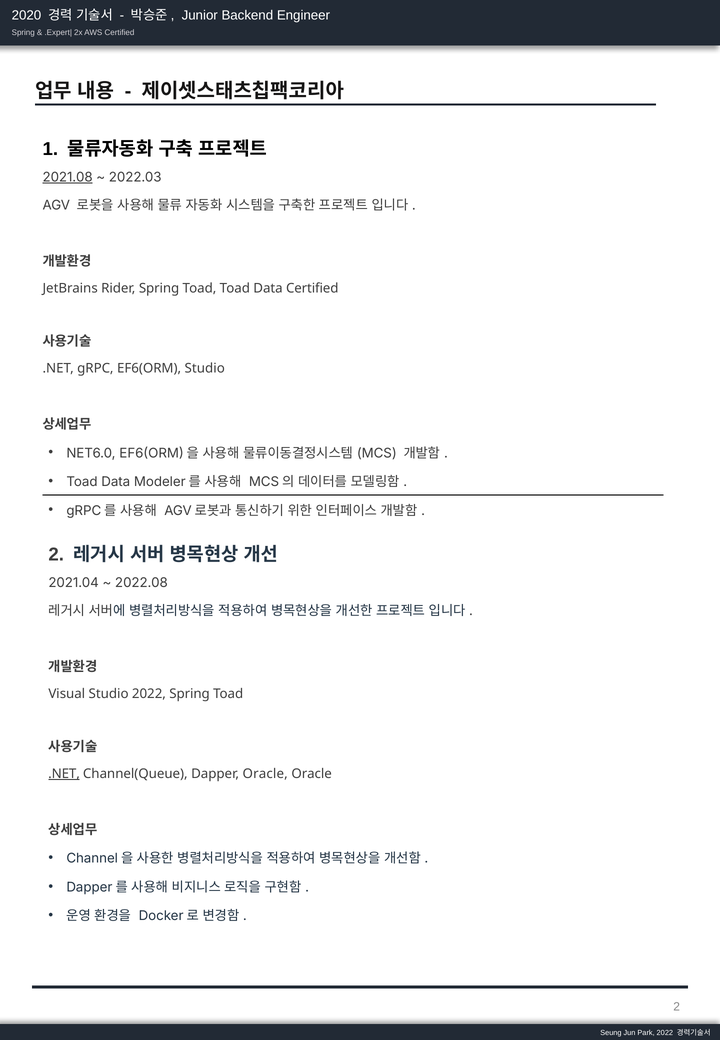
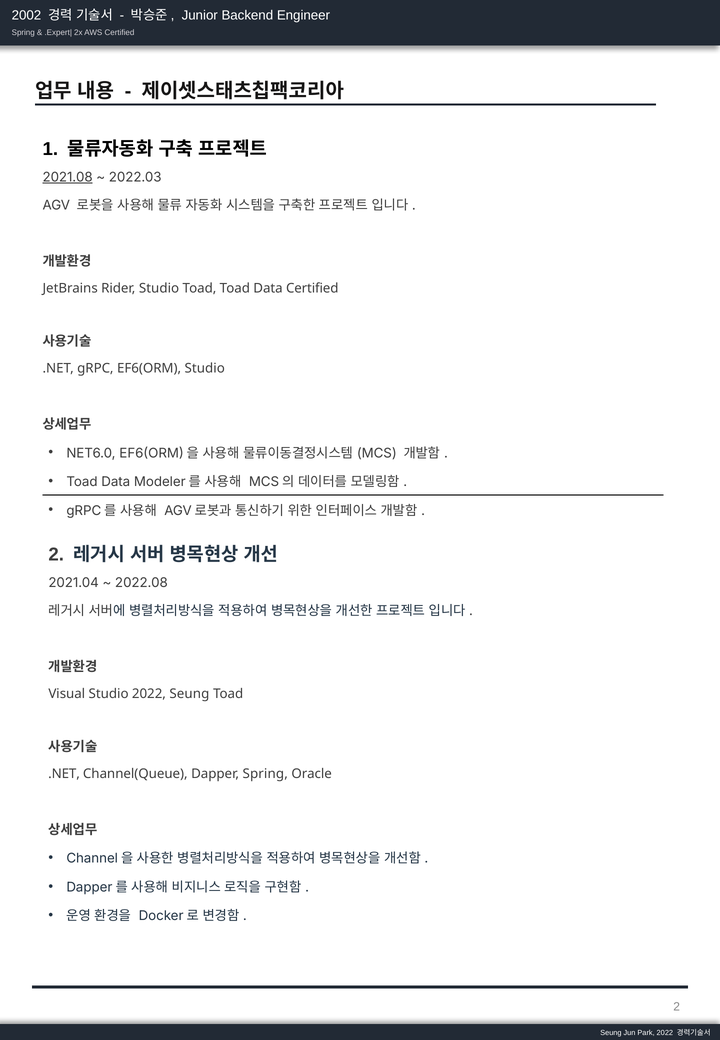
2020: 2020 -> 2002 (26, 16)
Rider Spring: Spring -> Studio (159, 289)
2022 Spring: Spring -> Seung (189, 694)
.NET underline: present -> none (64, 774)
Dapper Oracle: Oracle -> Spring (265, 774)
